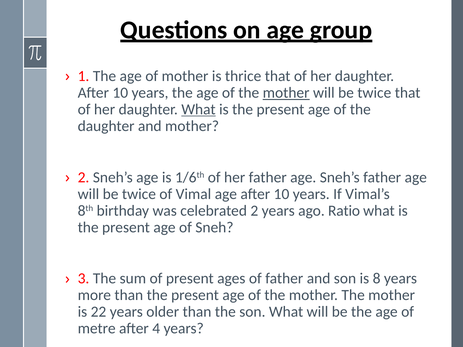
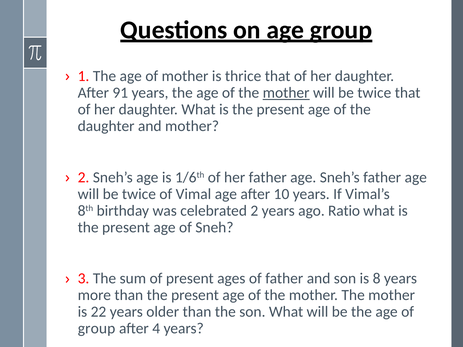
10: 10 -> 91 (120, 93)
What underline: present -> none (199, 109)
metre: metre -> group (97, 329)
